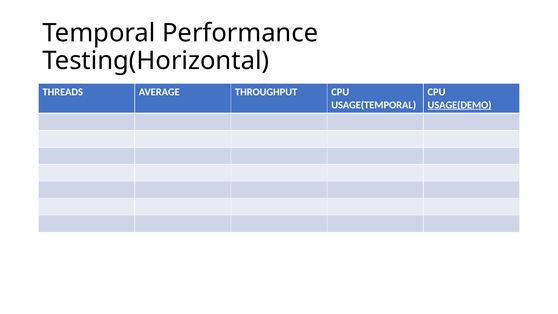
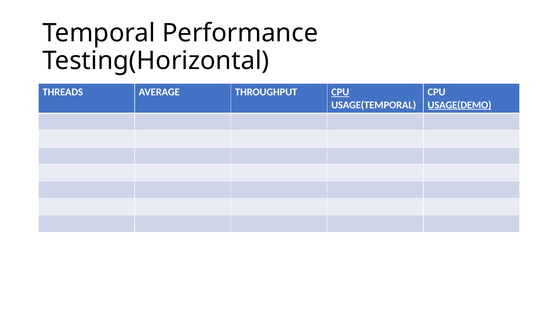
CPU underline: none -> present (340, 92)
